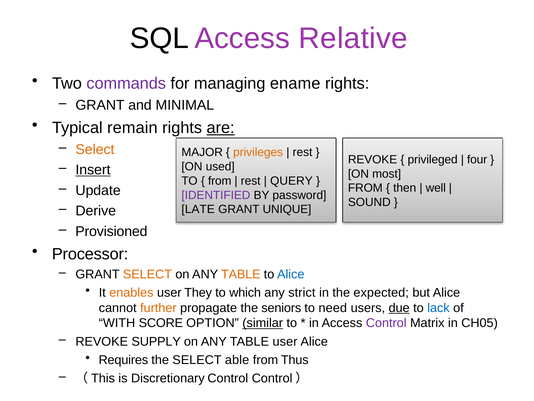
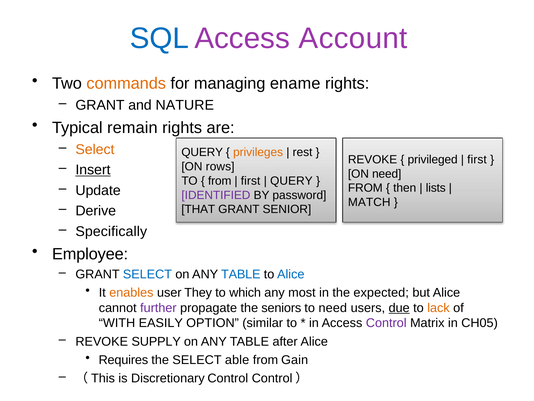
SQL colour: black -> blue (159, 38)
Relative: Relative -> Account (353, 38)
commands colour: purple -> orange (126, 83)
MINIMAL: MINIMAL -> NATURE (185, 105)
are underline: present -> none (221, 128)
MAJOR: MAJOR -> QUERY (202, 152)
four: four -> first (477, 159)
used: used -> rows (220, 166)
ON most: most -> need (387, 174)
rest: rest -> first (251, 181)
well: well -> lists (436, 188)
SOUND: SOUND -> MATCH (369, 202)
LATE: LATE -> THAT (198, 209)
UNIQUE: UNIQUE -> SENIOR (287, 209)
Provisioned: Provisioned -> Specifically (111, 231)
Processor: Processor -> Employee (90, 254)
SELECT colour: orange -> blue (147, 274)
TABLE colour: orange -> blue (241, 274)
strict: strict -> most (302, 292)
further colour: orange -> purple (158, 308)
lack colour: blue -> orange (438, 308)
SCORE: SCORE -> EASILY (161, 323)
similar underline: present -> none (263, 323)
TABLE user: user -> after (285, 341)
Thus: Thus -> Gain (295, 360)
